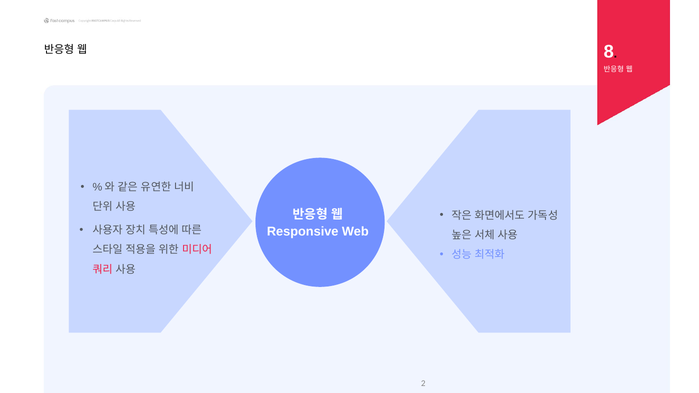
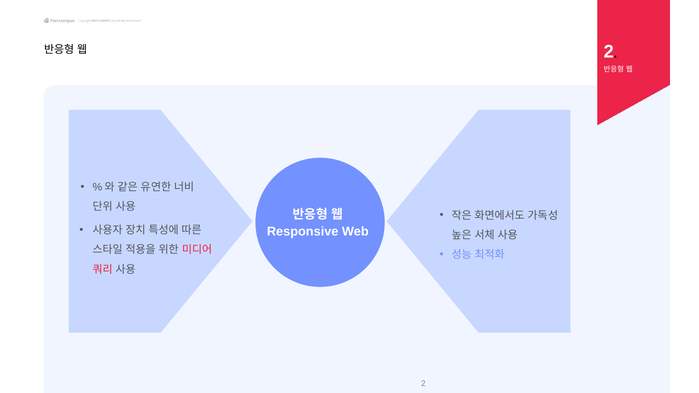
8: 8 -> 2 (609, 52)
